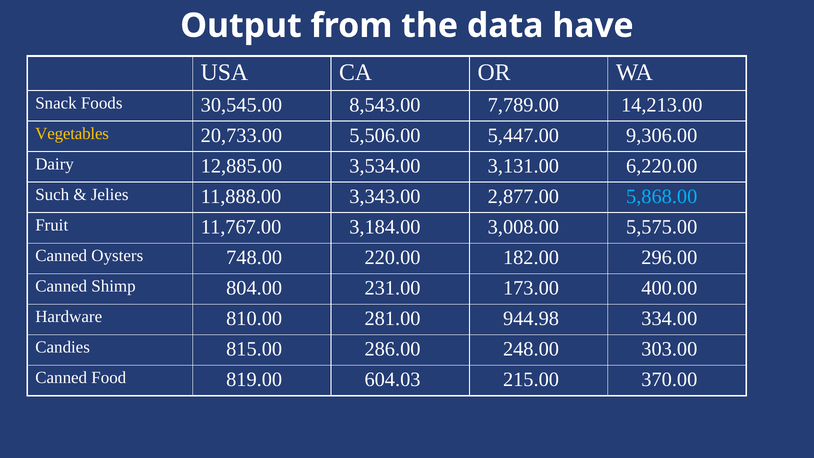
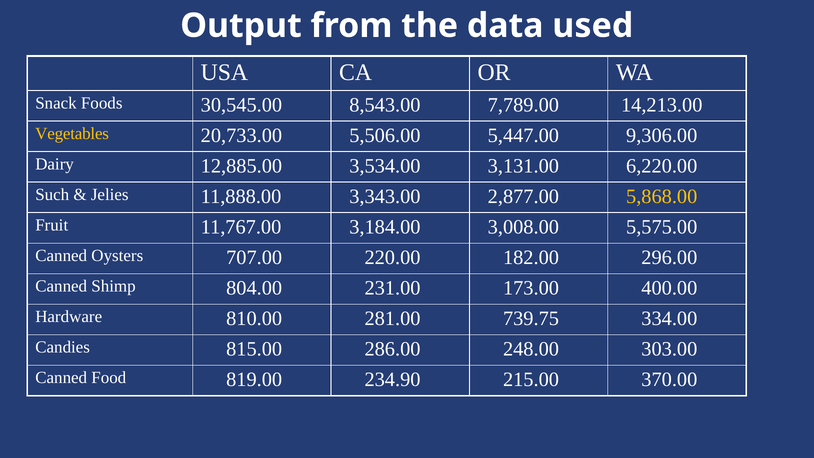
have: have -> used (593, 26)
5,868.00 colour: light blue -> yellow (662, 196)
748.00: 748.00 -> 707.00 (254, 257)
944.98: 944.98 -> 739.75 (531, 318)
604.03: 604.03 -> 234.90 (393, 379)
